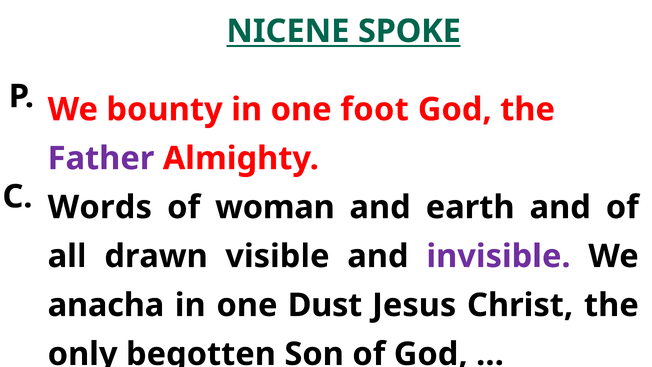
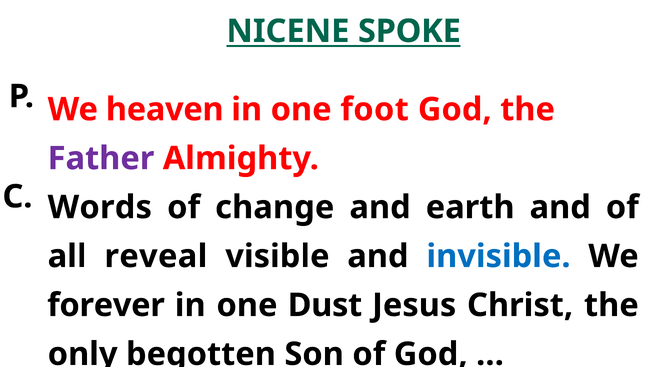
bounty: bounty -> heaven (165, 109)
woman: woman -> change (275, 207)
drawn: drawn -> reveal (156, 256)
invisible colour: purple -> blue (498, 256)
anacha: anacha -> forever (106, 305)
